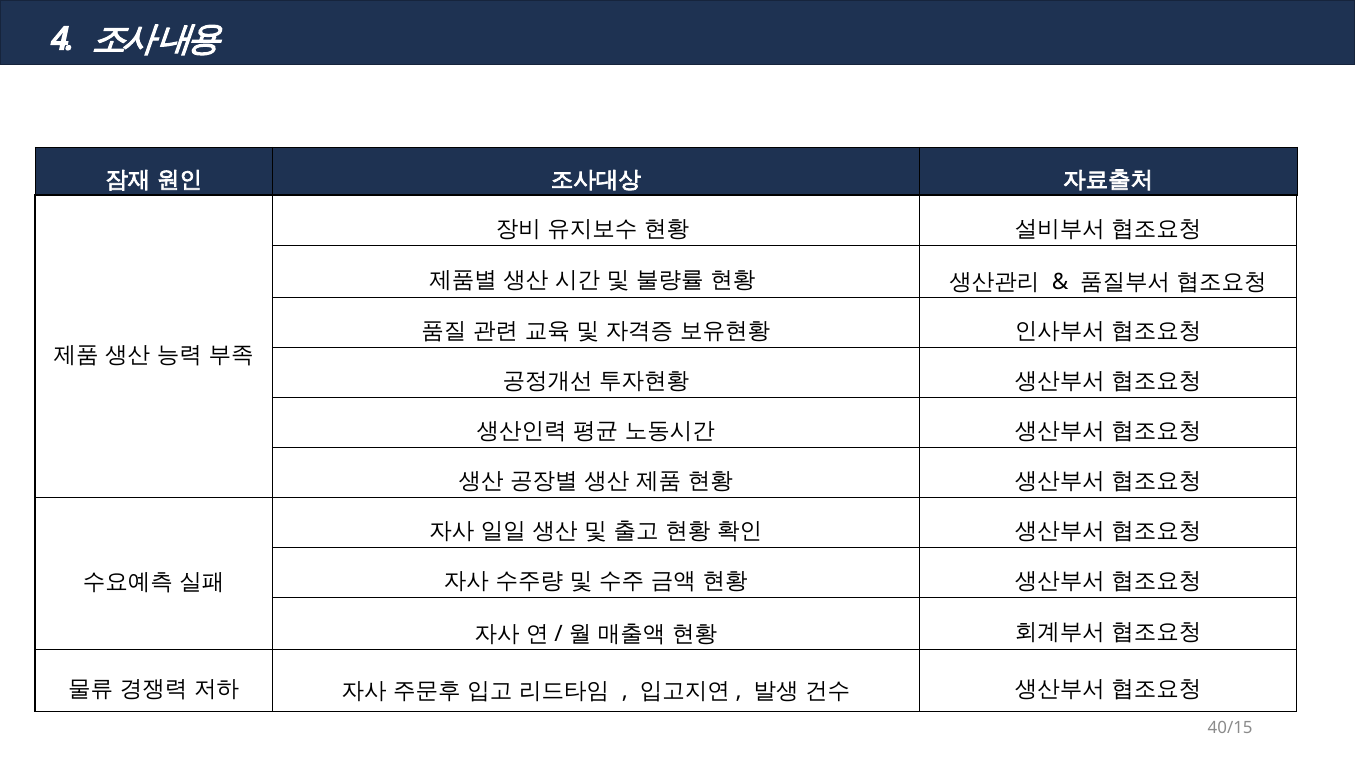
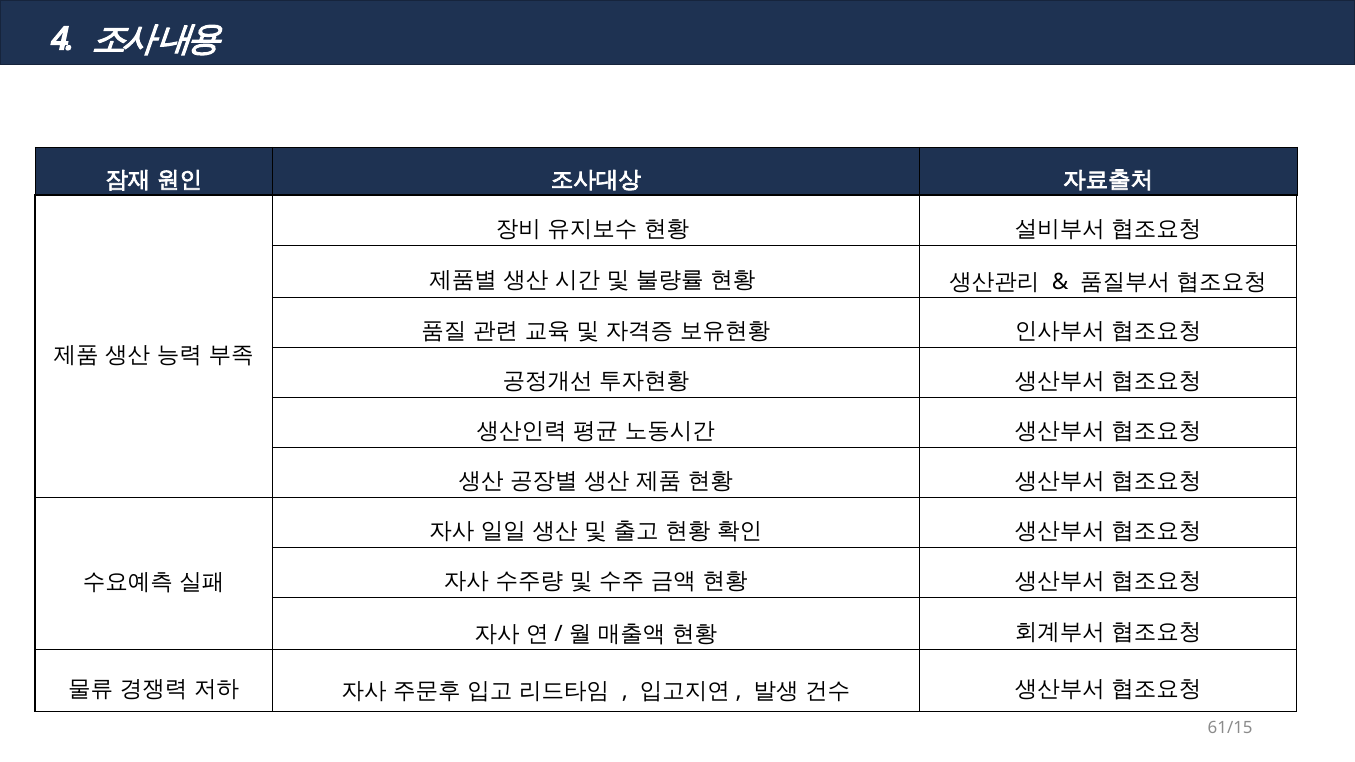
40/15: 40/15 -> 61/15 (1230, 728)
